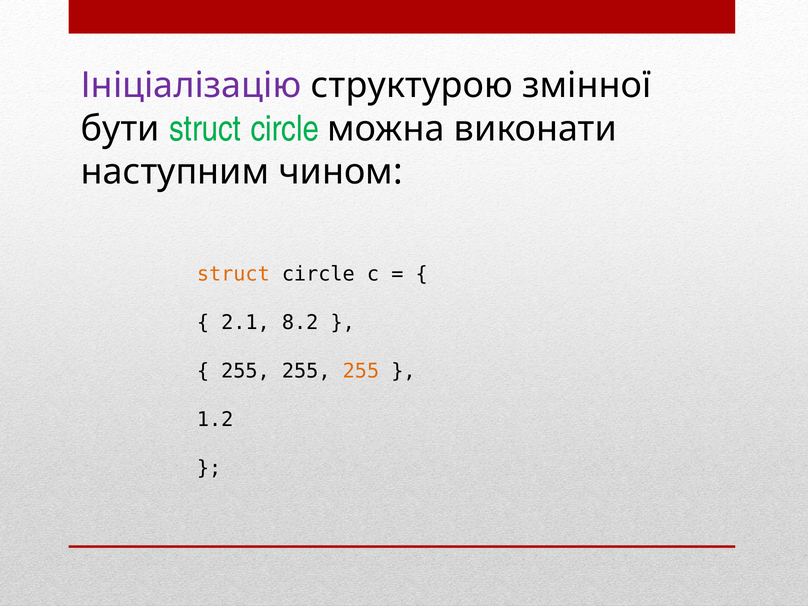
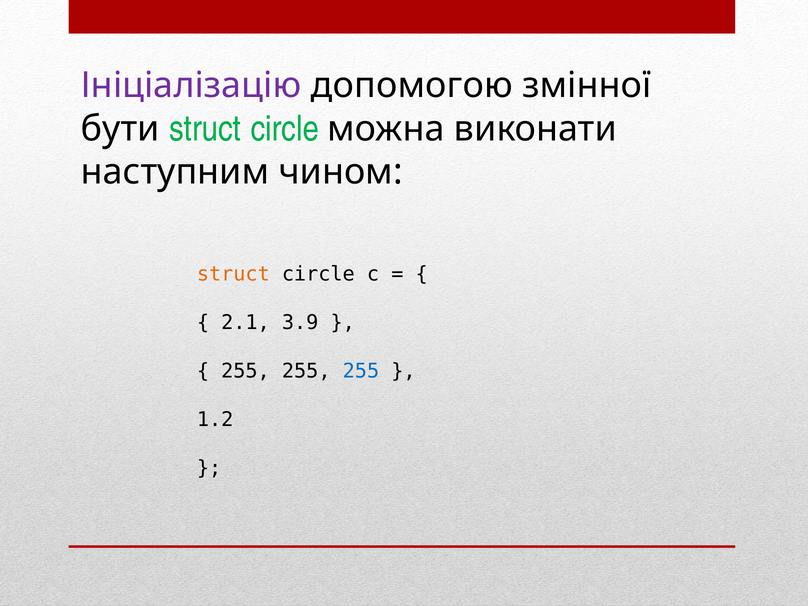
структурою: структурою -> допомогою (412, 86)
8.2: 8.2 -> 3.9 (300, 322)
255 colour: orange -> blue (361, 371)
